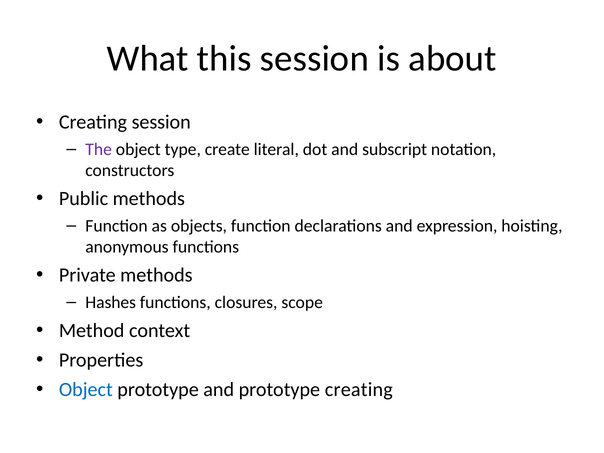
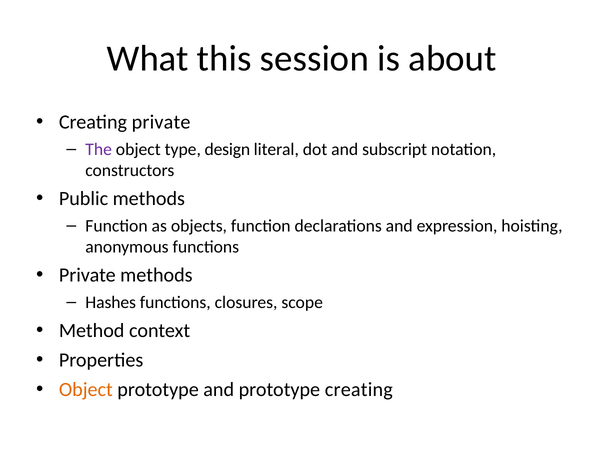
Creating session: session -> private (161, 122)
create: create -> design (227, 149)
Object colour: blue -> orange (86, 390)
